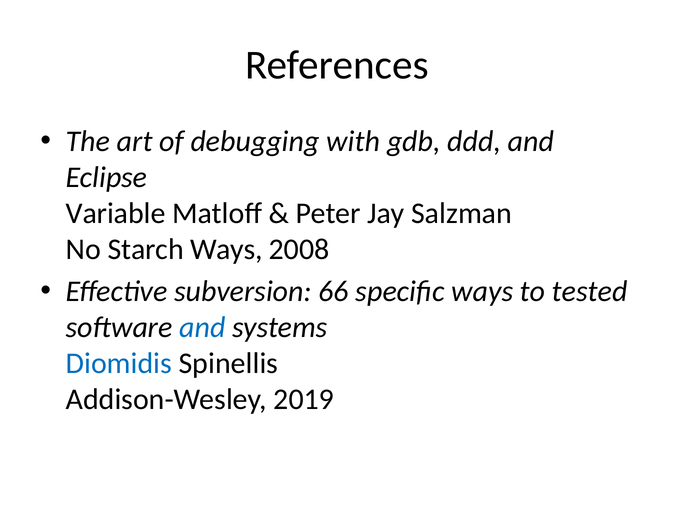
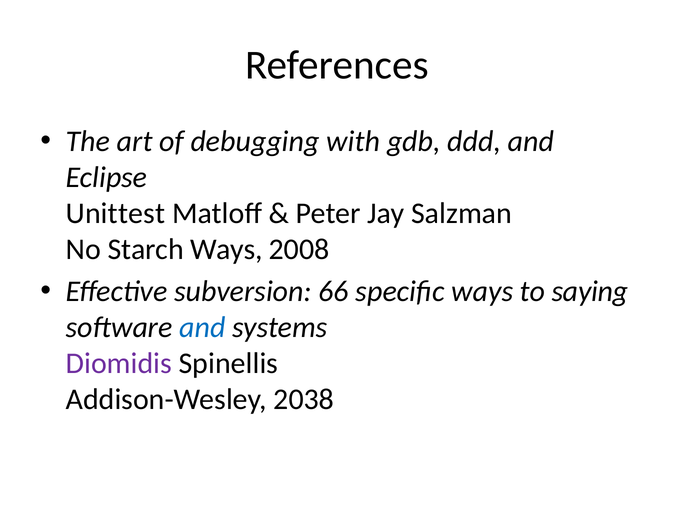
Variable: Variable -> Unittest (115, 213)
tested: tested -> saying (590, 291)
Diomidis colour: blue -> purple (119, 363)
2019: 2019 -> 2038 (304, 399)
